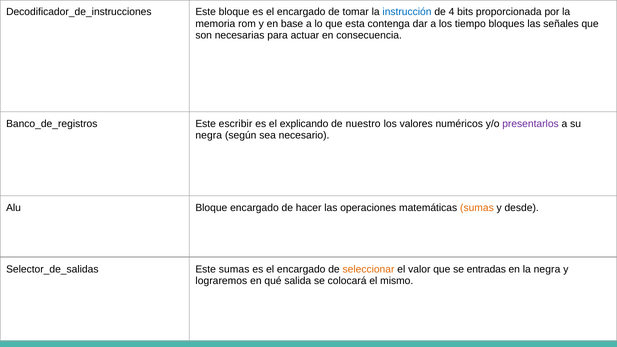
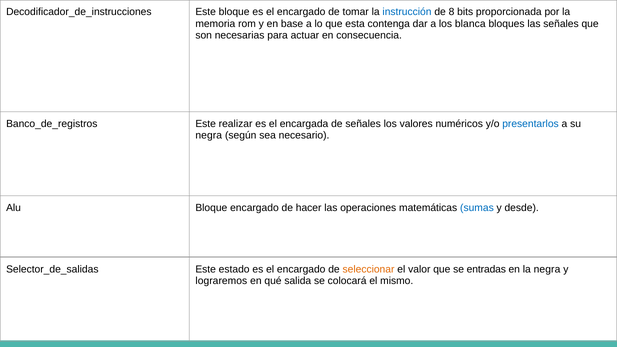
4: 4 -> 8 (452, 12)
tiempo: tiempo -> blanca (470, 24)
escribir: escribir -> realizar (236, 124)
explicando: explicando -> encargada (304, 124)
de nuestro: nuestro -> señales (363, 124)
presentarlos colour: purple -> blue (531, 124)
sumas colour: orange -> blue (477, 208)
Este sumas: sumas -> estado (234, 269)
